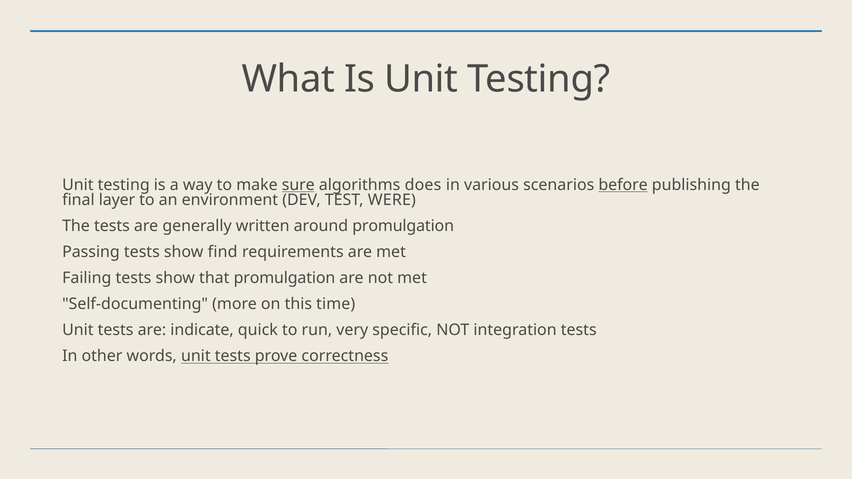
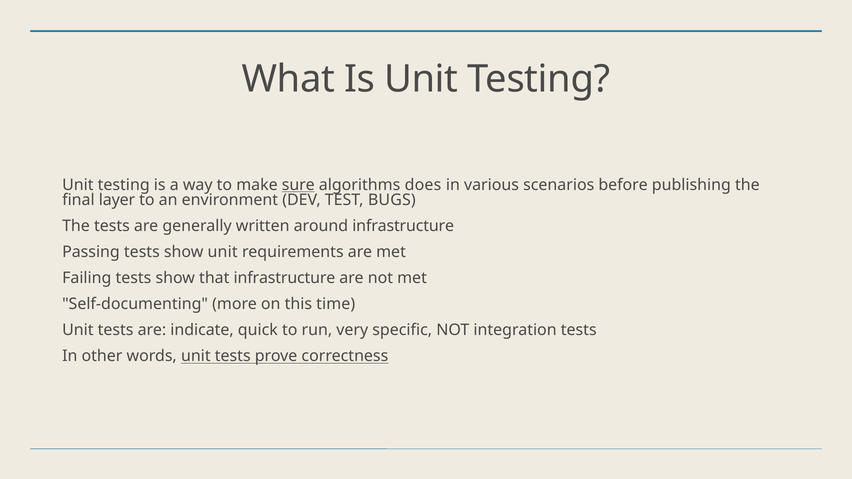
before underline: present -> none (623, 185)
WERE: WERE -> BUGS (392, 200)
around promulgation: promulgation -> infrastructure (403, 226)
show find: find -> unit (223, 252)
that promulgation: promulgation -> infrastructure (284, 278)
